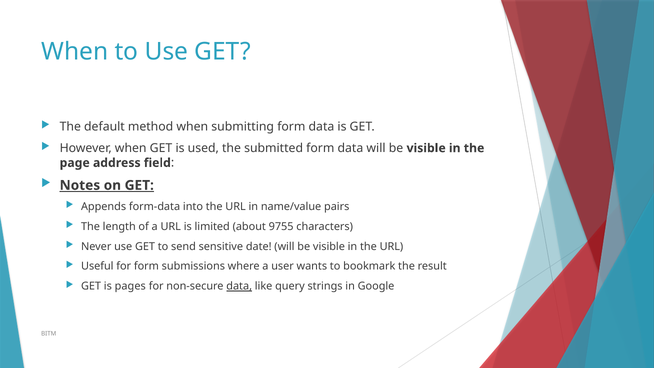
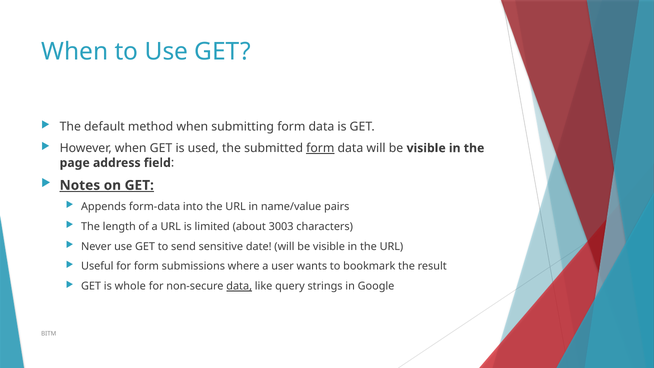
form underline: none -> present (320, 148)
9755: 9755 -> 3003 (281, 226)
pages: pages -> whole (130, 286)
